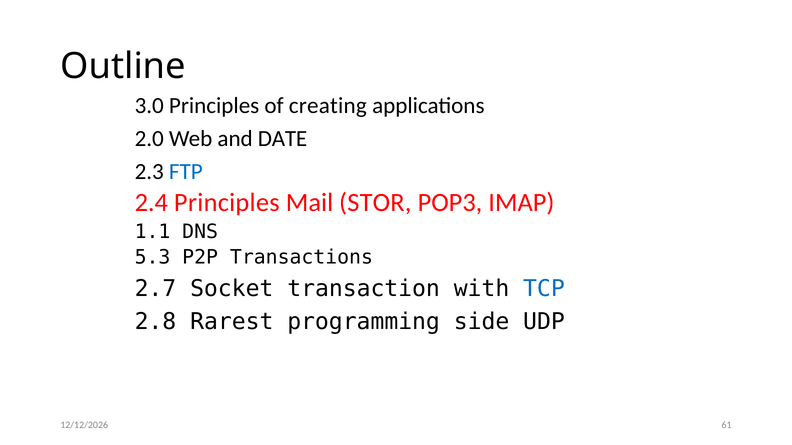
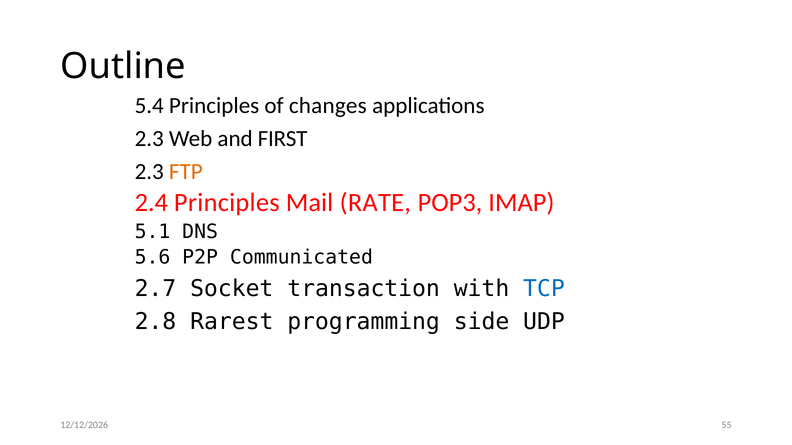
3.0: 3.0 -> 5.4 (149, 106)
creating: creating -> changes (328, 106)
2.0: 2.0 -> 2.3 (149, 139)
DATE: DATE -> FIRST (283, 139)
FTP colour: blue -> orange (186, 172)
STOR: STOR -> RATE (375, 203)
1.1: 1.1 -> 5.1 (152, 232)
5.3: 5.3 -> 5.6 (152, 258)
Transactions: Transactions -> Communicated (301, 258)
61: 61 -> 55 (727, 425)
